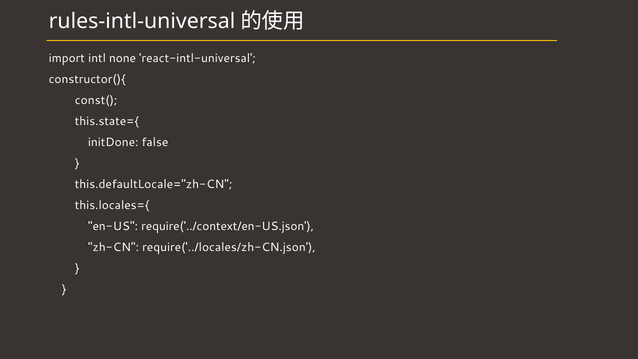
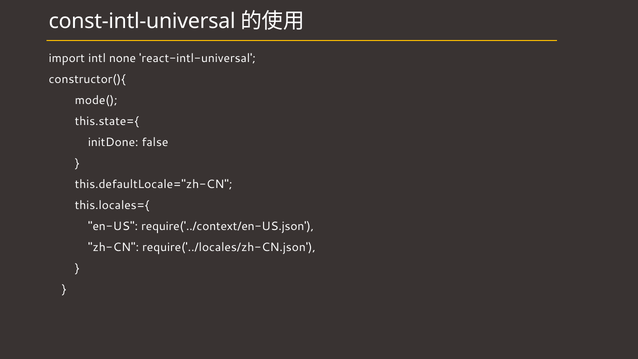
rules-intl-universal: rules-intl-universal -> const-intl-universal (142, 21)
const(: const( -> mode( (96, 100)
